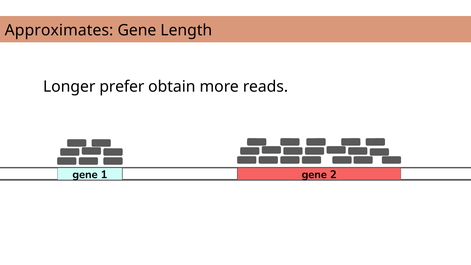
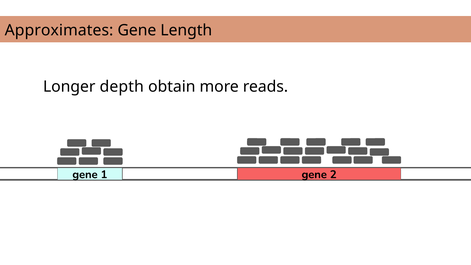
prefer: prefer -> depth (122, 87)
